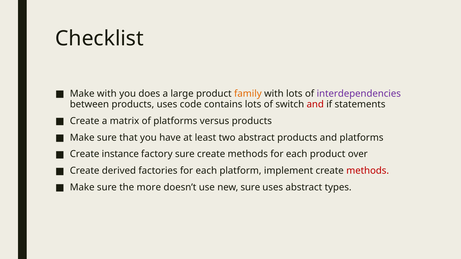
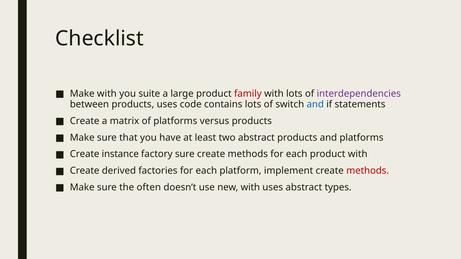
does: does -> suite (149, 94)
family colour: orange -> red (248, 94)
and colour: red -> blue (315, 104)
product over: over -> with (358, 154)
more: more -> often (149, 188)
new sure: sure -> with (250, 188)
